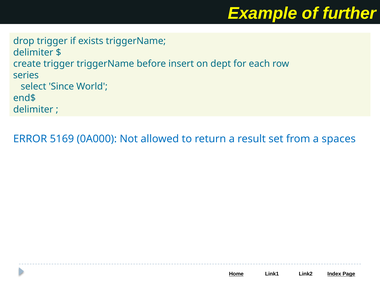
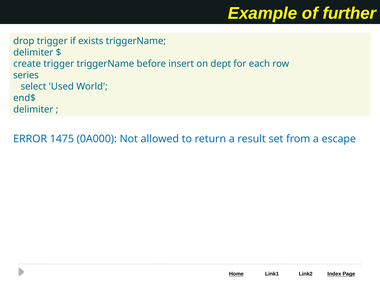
Since: Since -> Used (61, 87)
5169: 5169 -> 1475 (62, 139)
spaces: spaces -> escape (339, 139)
